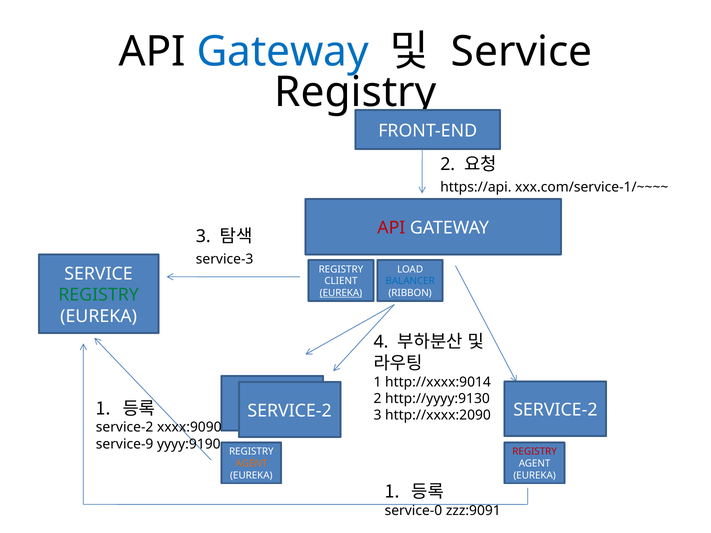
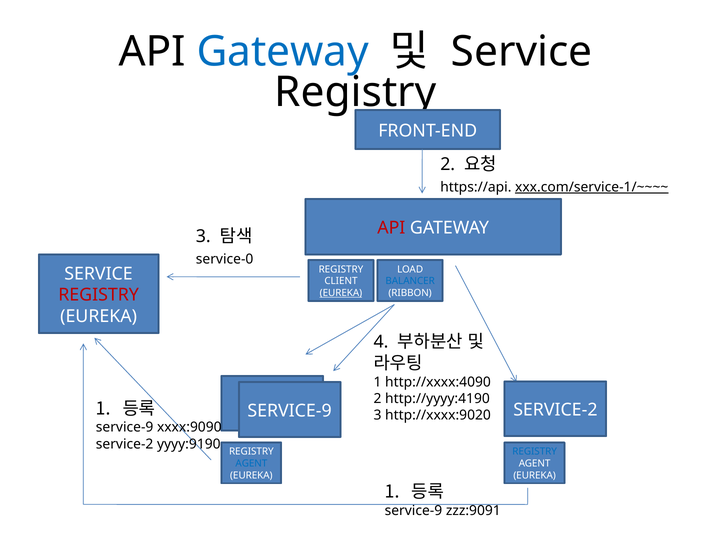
xxx.com/service-1/~~~~ underline: none -> present (592, 187)
service-3: service-3 -> service-0 (225, 259)
REGISTRY colour: green -> red (99, 295)
http://xxxx:9014: http://xxxx:9014 -> http://xxxx:4090 (438, 382)
http://yyyy:9130: http://yyyy:9130 -> http://yyyy:4190 (437, 399)
SERVICE-2: SERVICE-2 -> SERVICE-9 (290, 411)
http://xxxx:2090: http://xxxx:2090 -> http://xxxx:9020 (438, 415)
service-2: service-2 -> service-9 (125, 428)
service-9: service-9 -> service-2 (125, 444)
REGISTRY colour: red -> blue (535, 452)
AGENT colour: orange -> blue (251, 464)
service-0: service-0 -> service-9 (413, 511)
